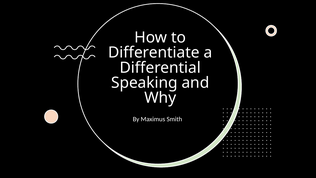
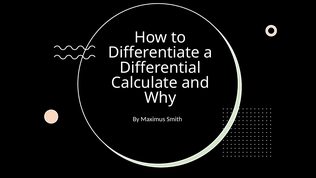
Speaking: Speaking -> Calculate (144, 83)
